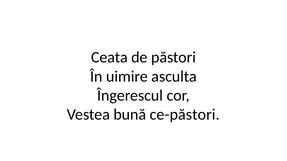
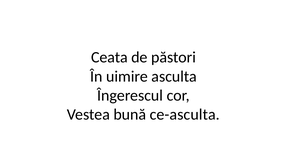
ce-păstori: ce-păstori -> ce-asculta (185, 115)
